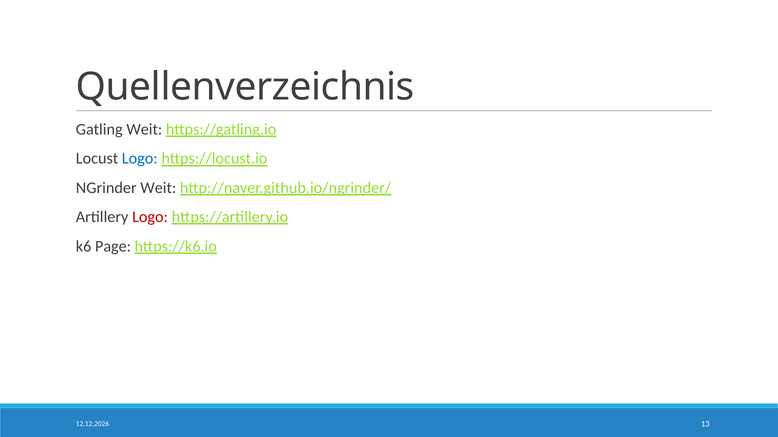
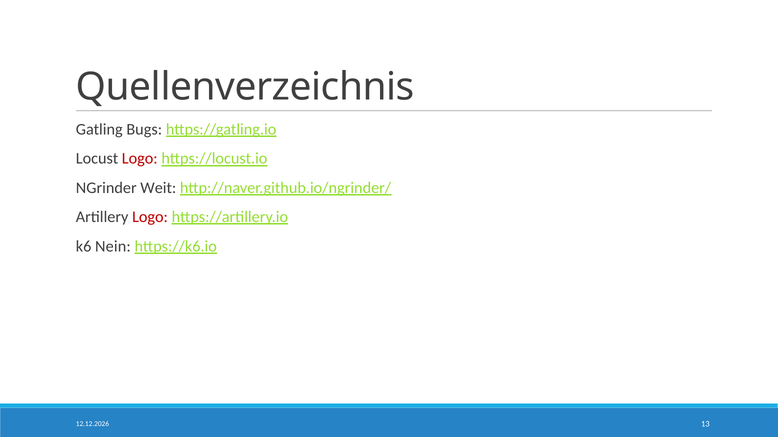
Gatling Weit: Weit -> Bugs (144, 130)
Logo colour: blue -> red (140, 159)
Page: Page -> Nein (113, 247)
